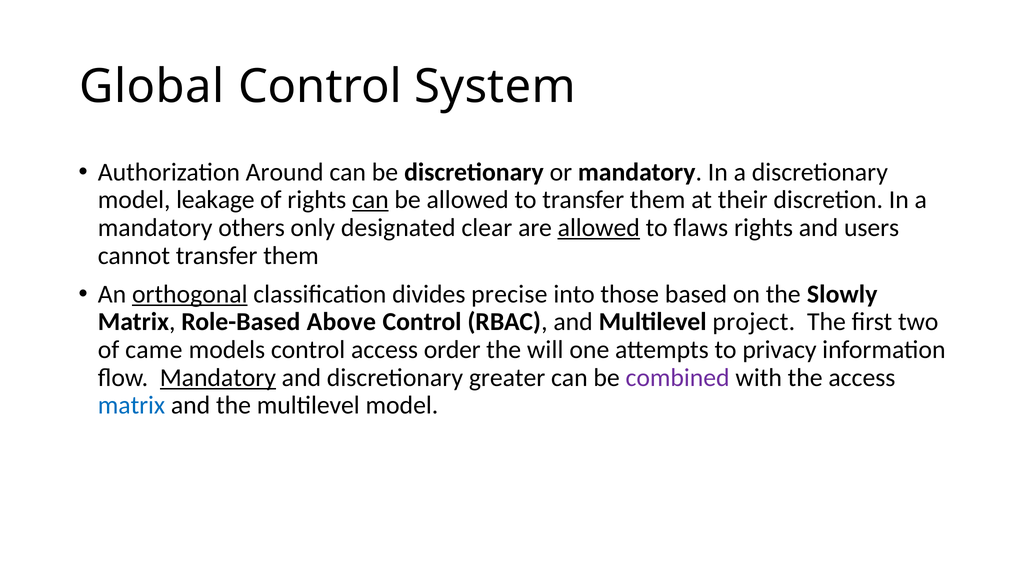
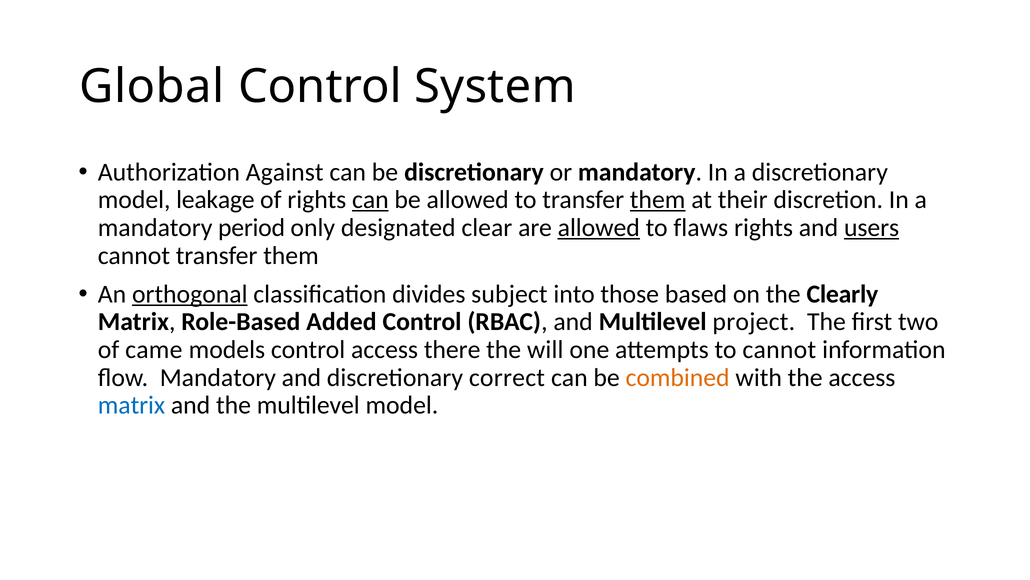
Around: Around -> Against (285, 172)
them underline: none -> present (658, 200)
others: others -> period (252, 227)
users underline: none -> present (872, 227)
precise: precise -> subject (509, 294)
Slowly: Slowly -> Clearly (842, 294)
Above: Above -> Added (341, 322)
order: order -> there (452, 349)
to privacy: privacy -> cannot (779, 349)
Mandatory underline: present -> none (218, 377)
greater: greater -> correct (507, 377)
combined colour: purple -> orange (678, 377)
